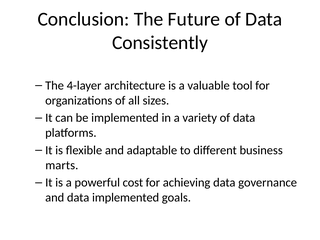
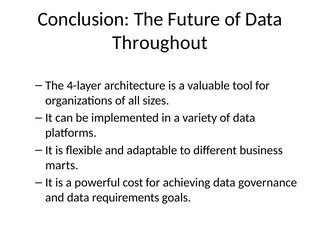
Consistently: Consistently -> Throughout (160, 43)
data implemented: implemented -> requirements (126, 198)
